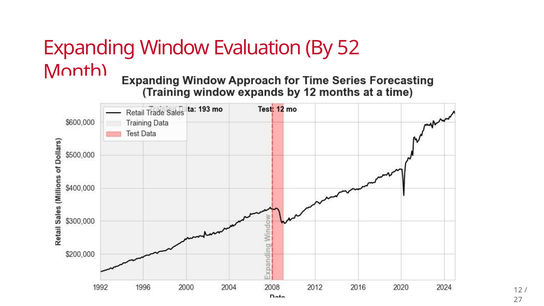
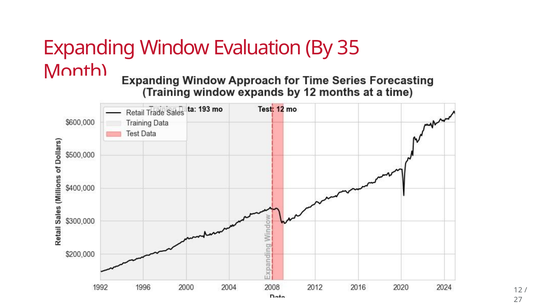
52: 52 -> 35 (348, 48)
